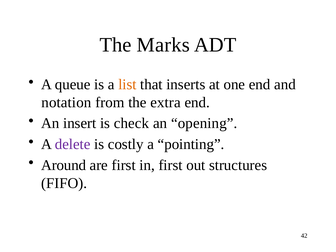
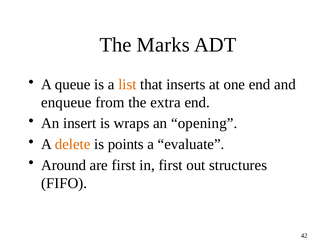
notation: notation -> enqueue (66, 102)
check: check -> wraps (132, 123)
delete colour: purple -> orange (73, 144)
costly: costly -> points (126, 144)
pointing: pointing -> evaluate (191, 144)
